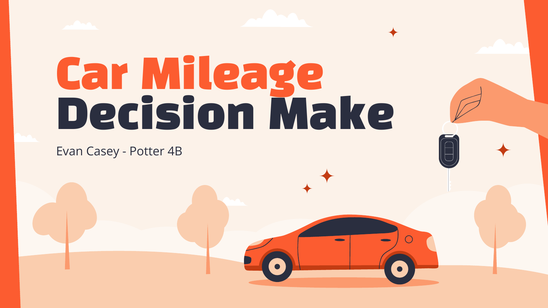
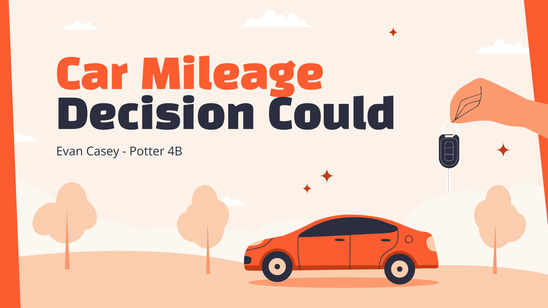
Make: Make -> Could (332, 115)
